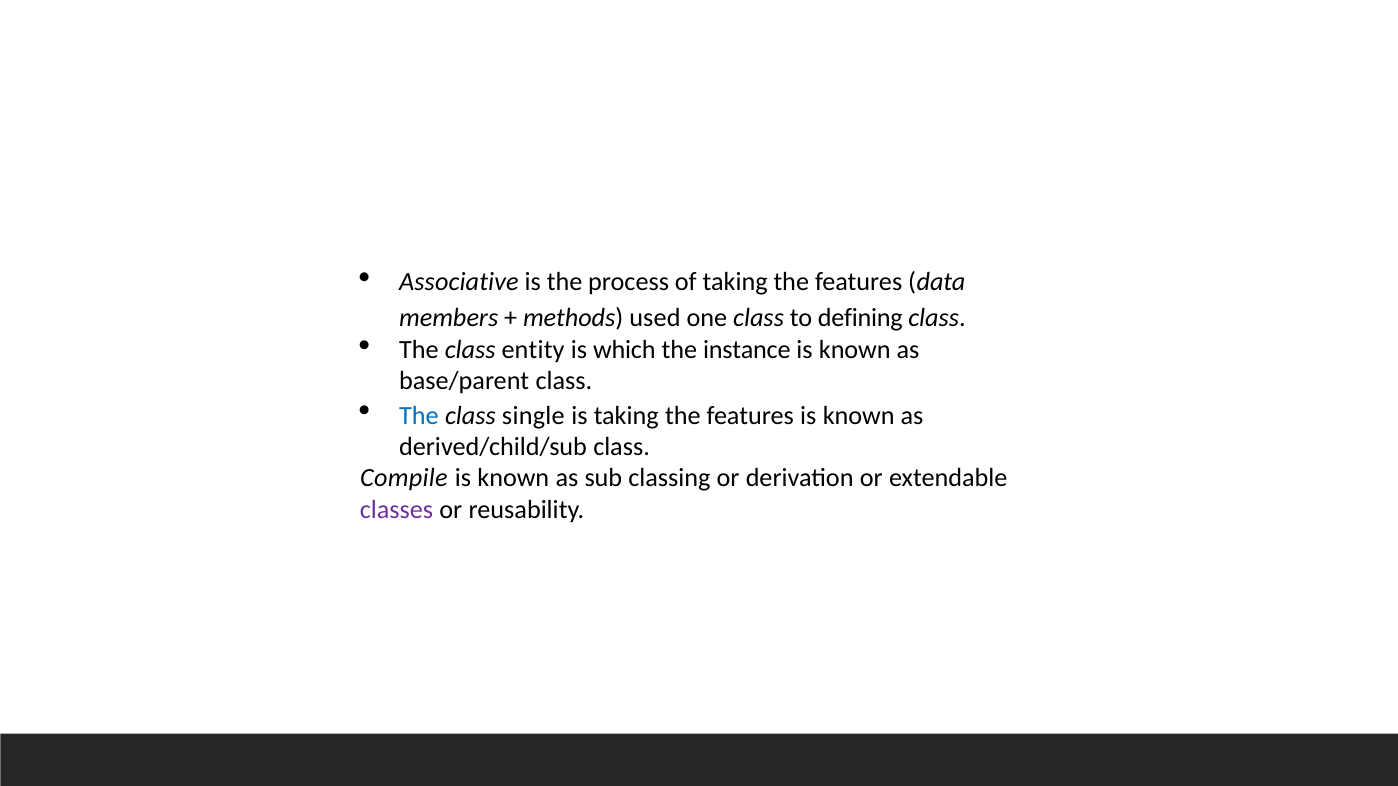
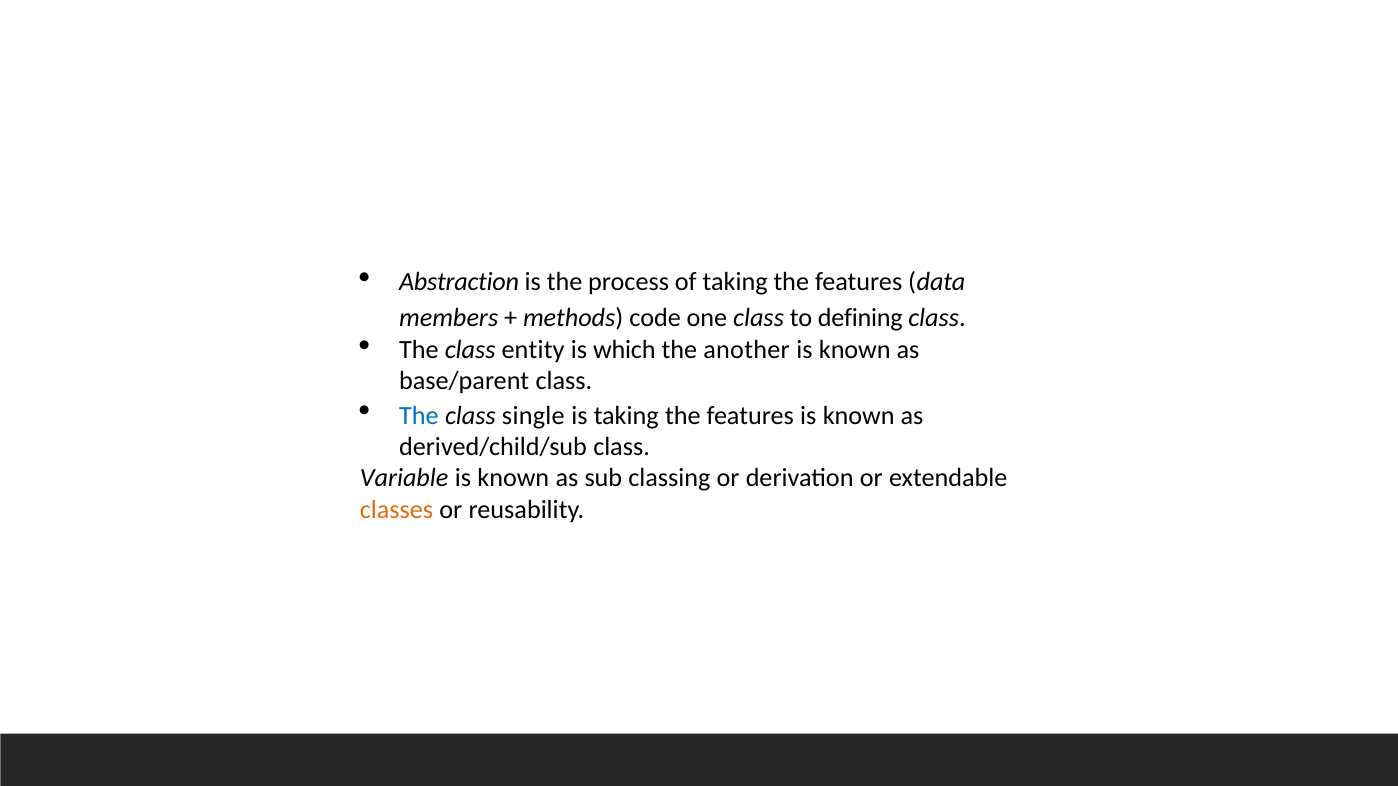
Associative: Associative -> Abstraction (459, 282)
used: used -> code (655, 318)
instance: instance -> another (747, 350)
Compile: Compile -> Variable (404, 478)
classes colour: purple -> orange (396, 510)
